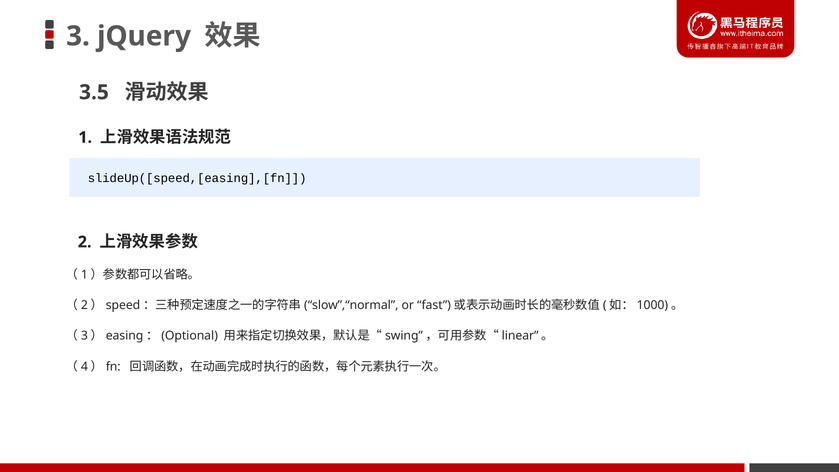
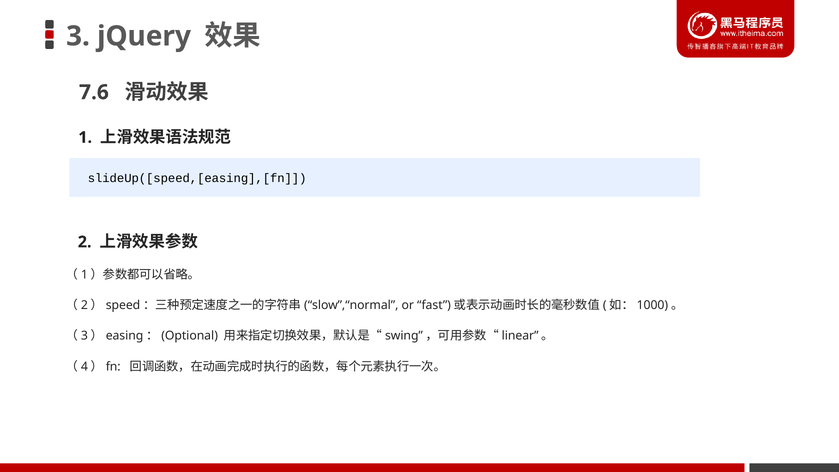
3.5: 3.5 -> 7.6 (94, 92)
